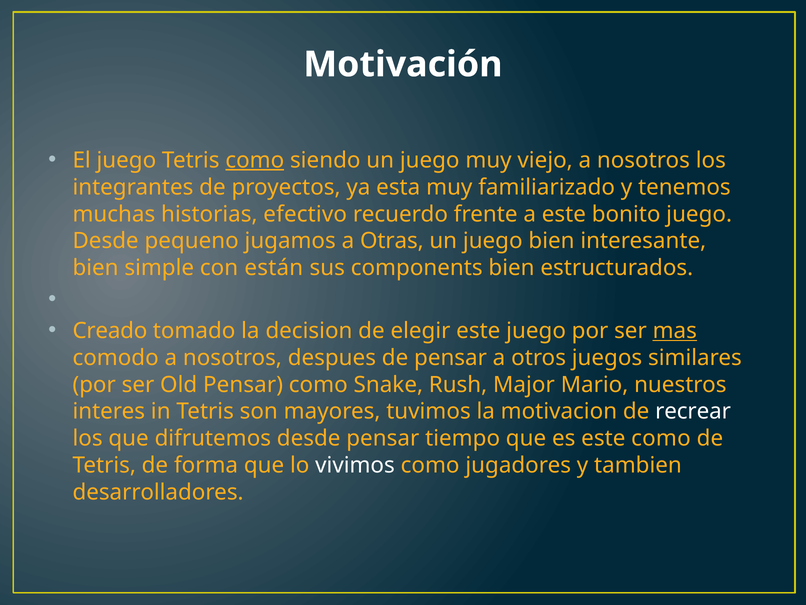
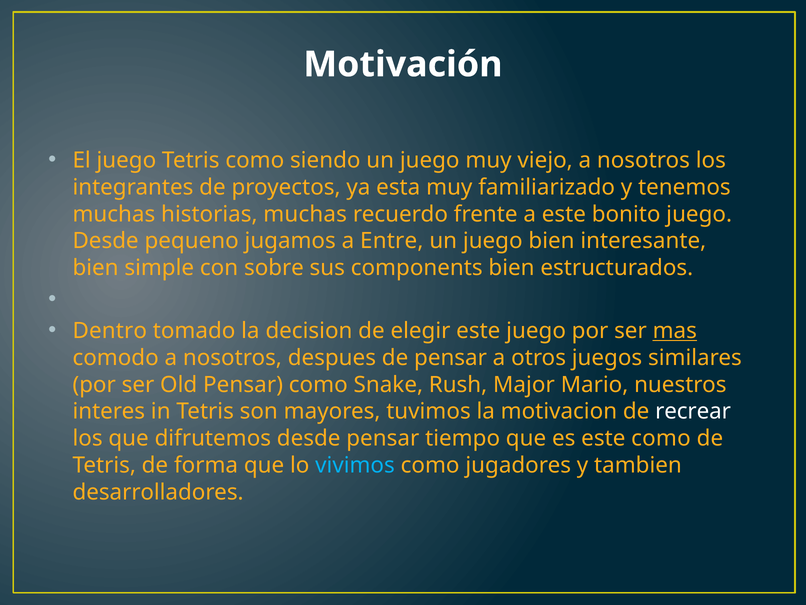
como underline: present -> none (255, 160)
historias efectivo: efectivo -> muchas (305, 214)
Otras: Otras -> Entre (392, 241)
están: están -> sobre (274, 268)
Creado: Creado -> Dentro (110, 331)
vivimos colour: white -> light blue (355, 465)
